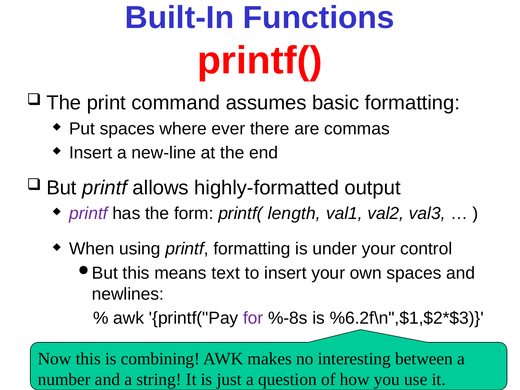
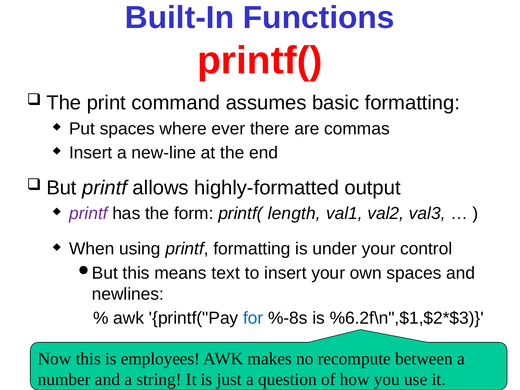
for colour: purple -> blue (253, 318)
combining: combining -> employees (160, 359)
interesting: interesting -> recompute (354, 359)
